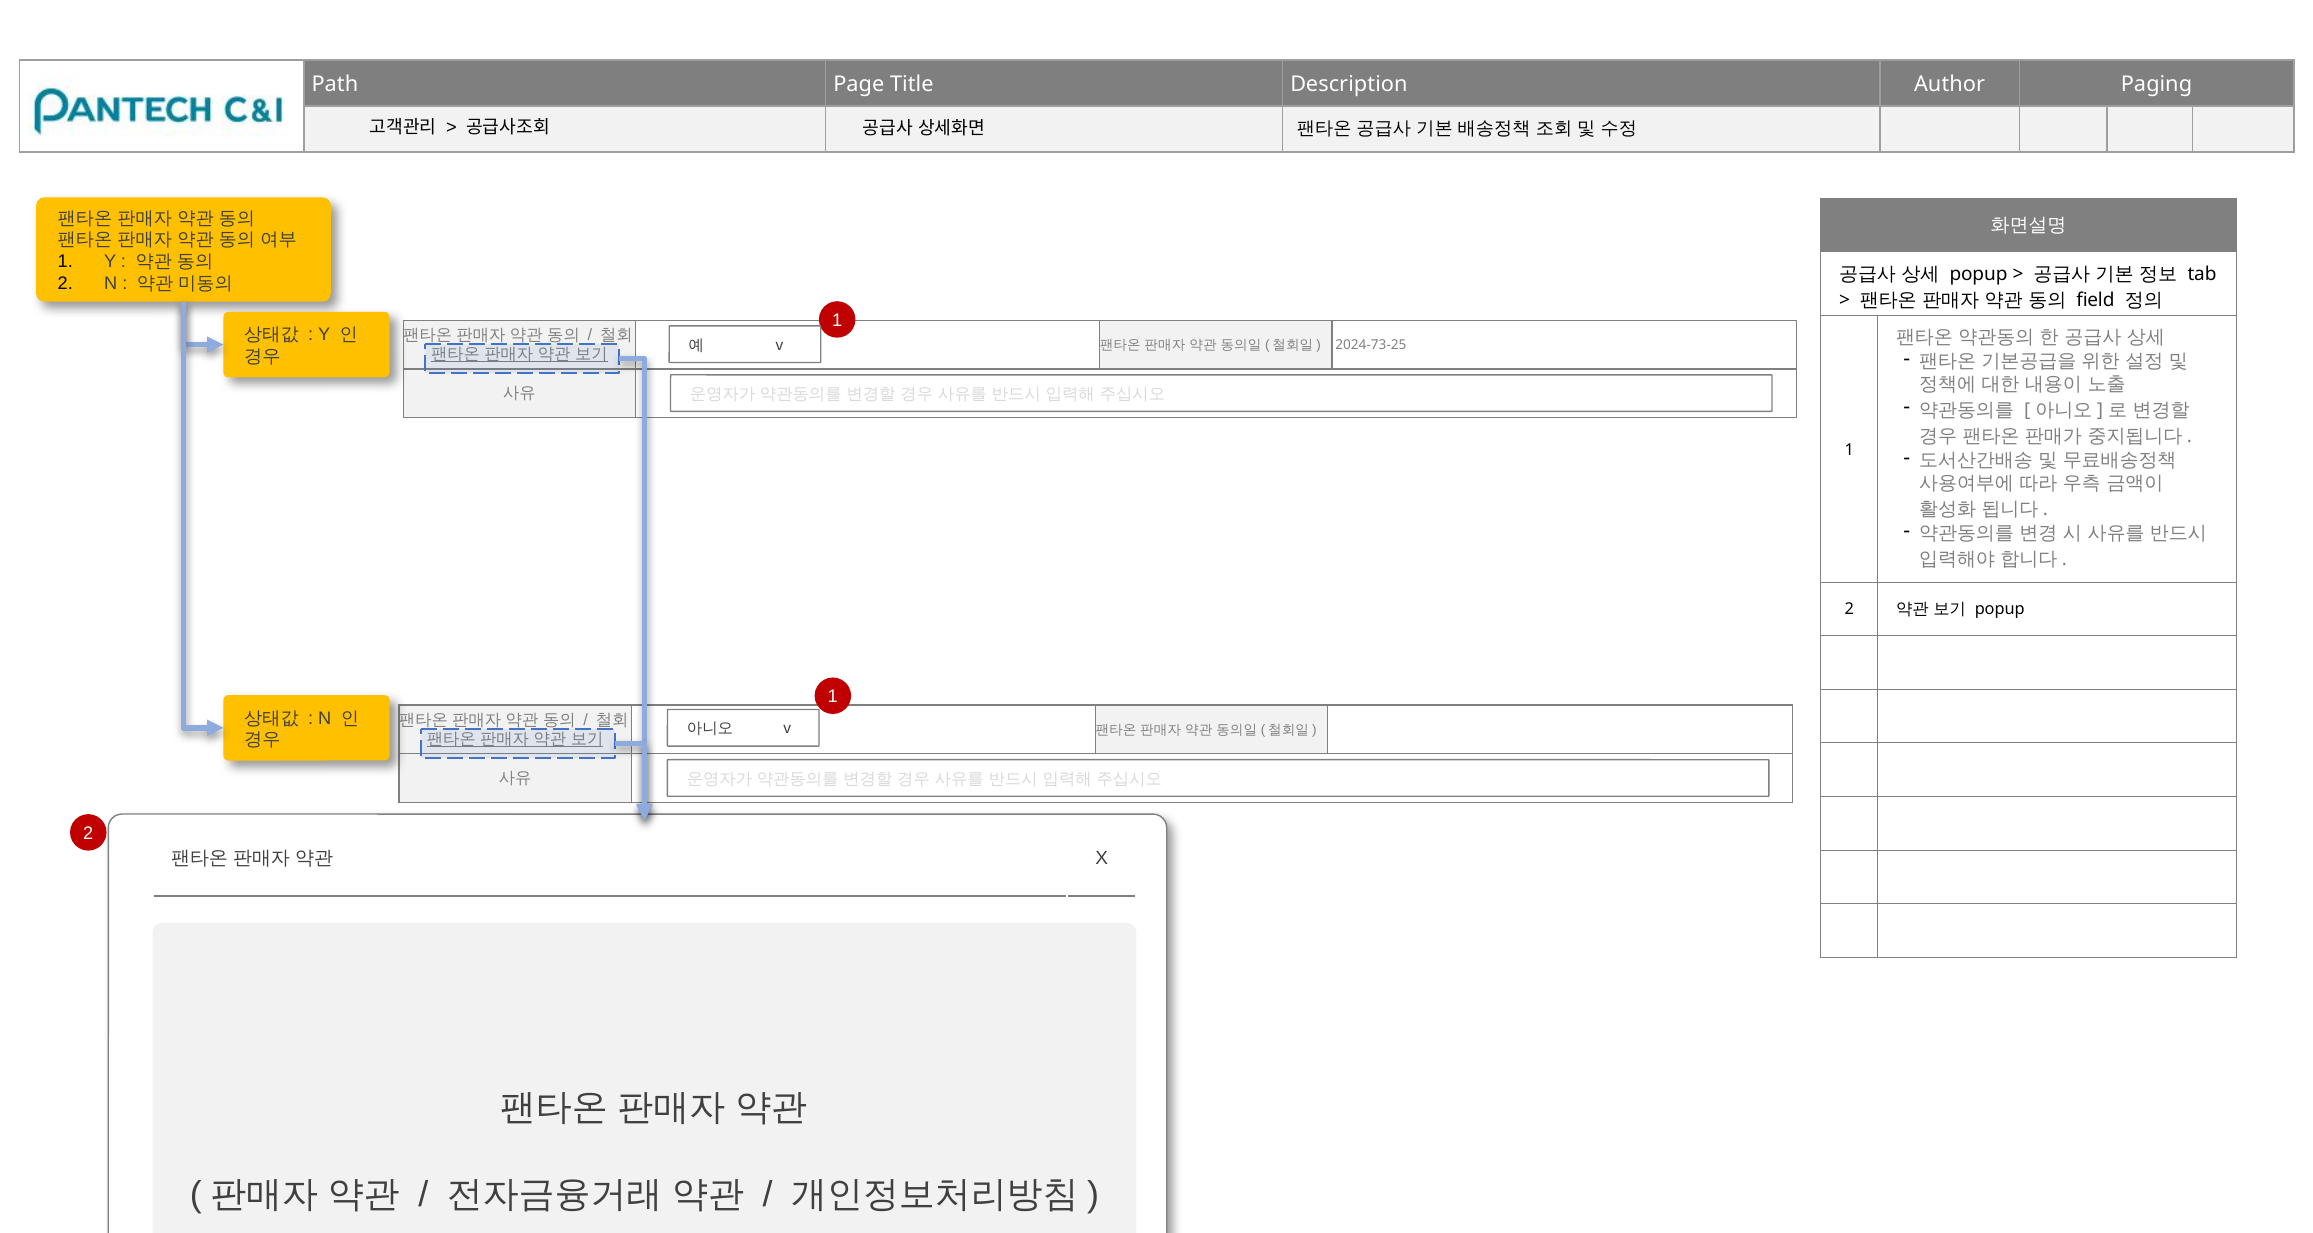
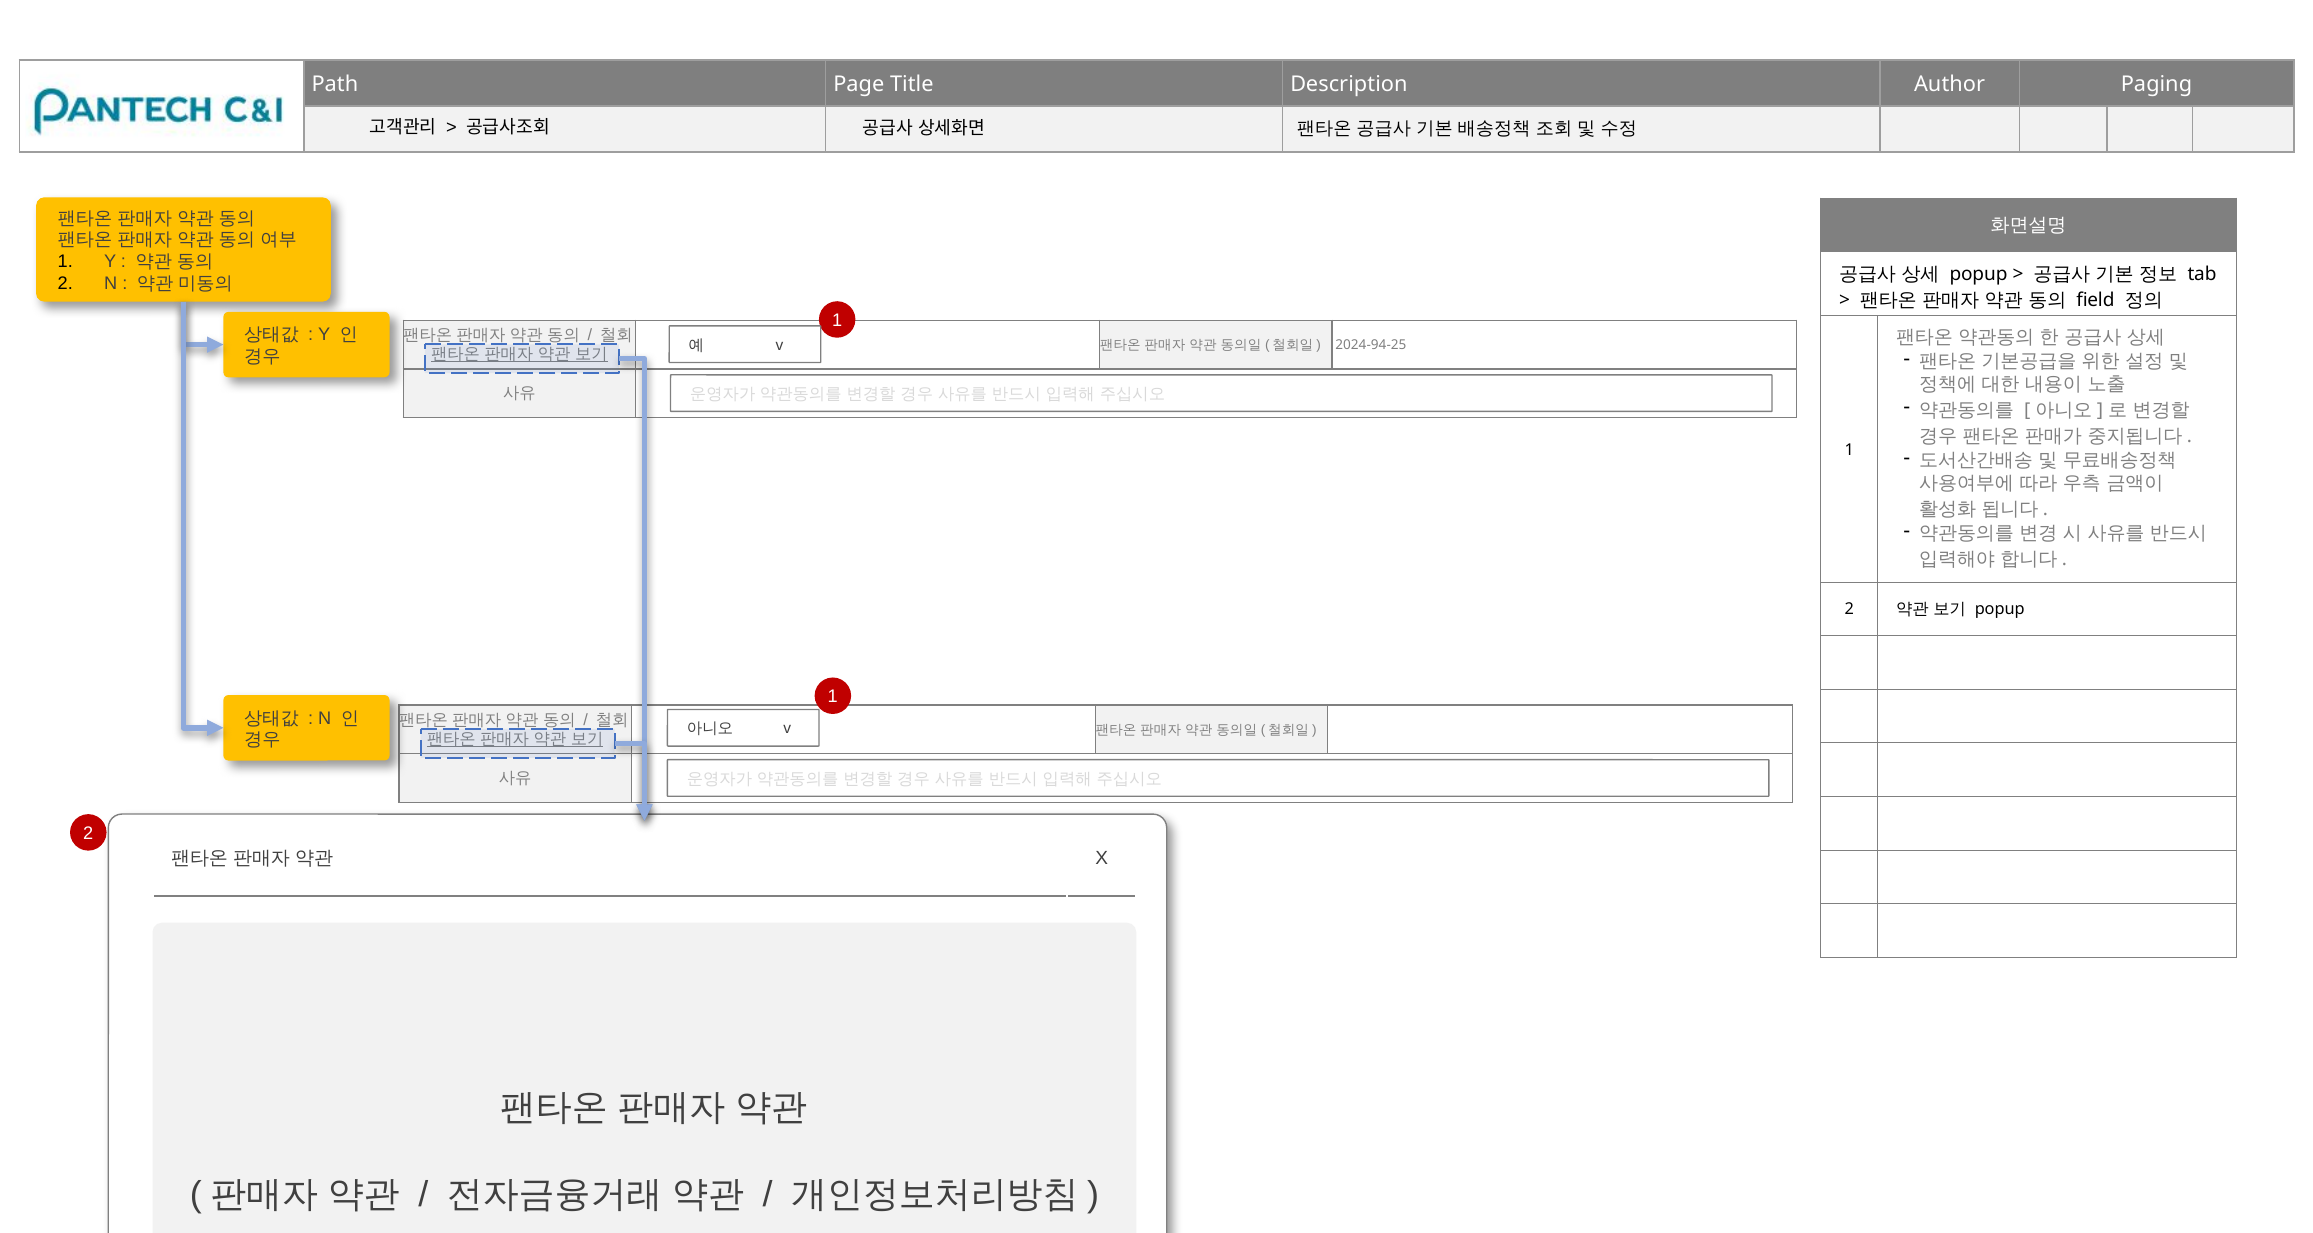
2024-73-25: 2024-73-25 -> 2024-94-25 (1371, 346)
